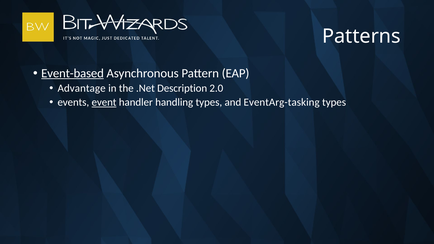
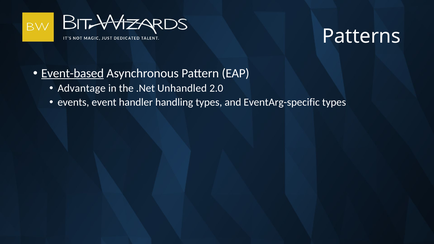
Description: Description -> Unhandled (182, 88)
event underline: present -> none (104, 102)
EventArg-tasking: EventArg-tasking -> EventArg-specific (282, 102)
